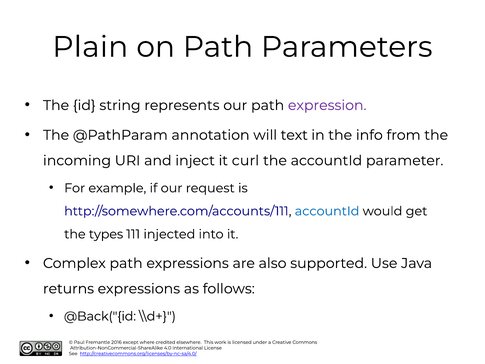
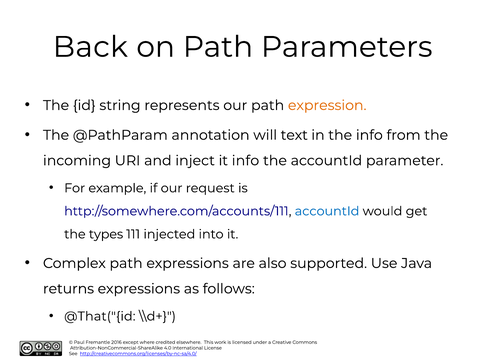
Plain: Plain -> Back (90, 47)
expression colour: purple -> orange (327, 105)
it curl: curl -> info (245, 160)
@Back("{id: @Back("{id -> @That("{id (100, 316)
